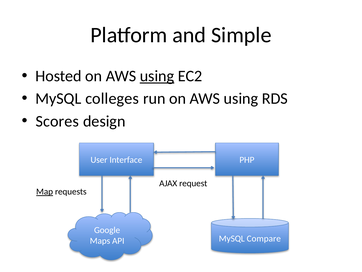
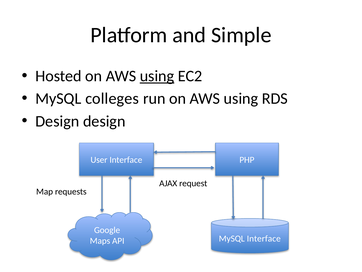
Scores: Scores -> Design (57, 121)
Map underline: present -> none (45, 191)
MySQL Compare: Compare -> Interface (264, 238)
